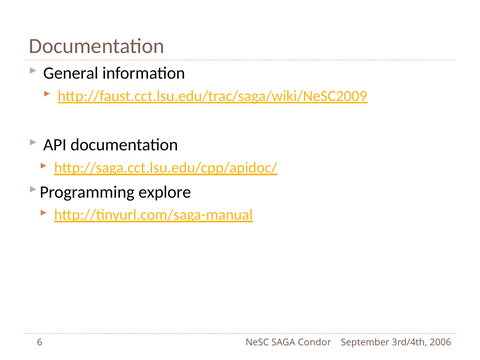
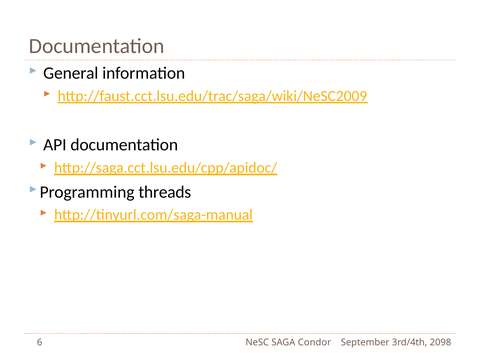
explore: explore -> threads (165, 192)
2006: 2006 -> 2098 (440, 342)
